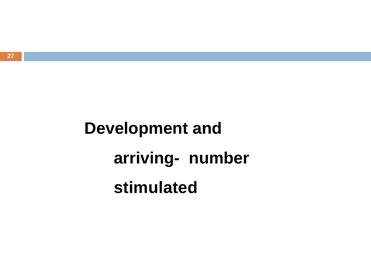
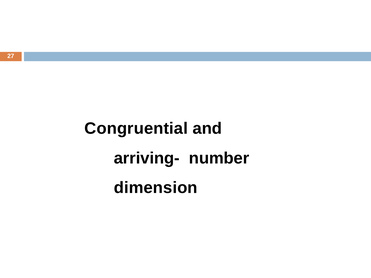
Development: Development -> Congruential (136, 129)
stimulated: stimulated -> dimension (156, 188)
